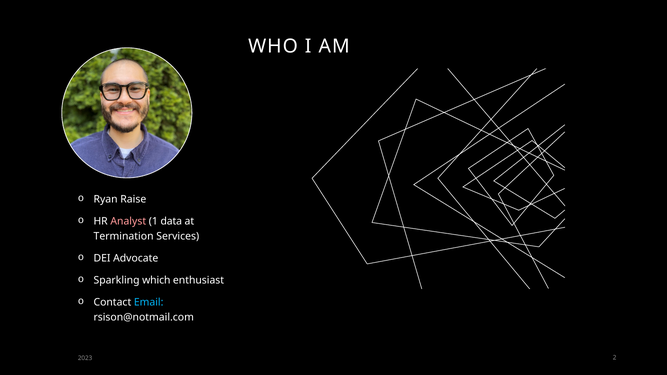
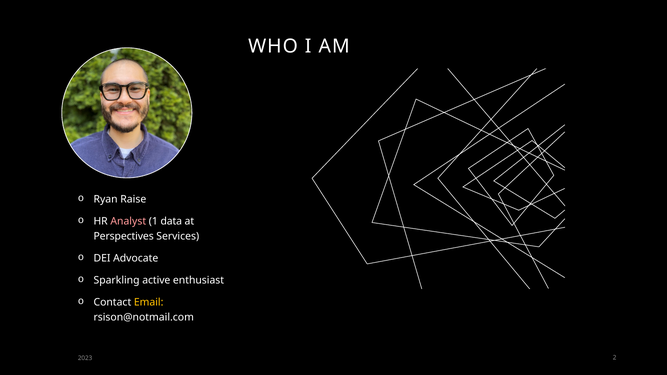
Termination: Termination -> Perspectives (124, 236)
which: which -> active (156, 280)
Email colour: light blue -> yellow (149, 302)
